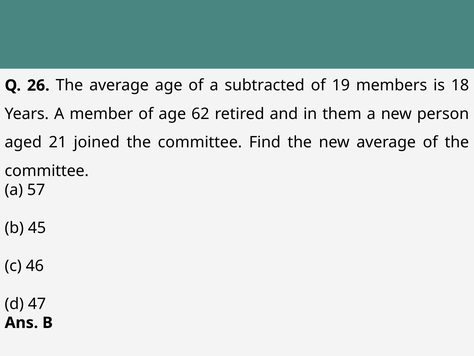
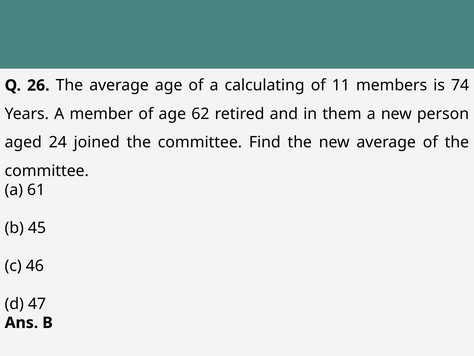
subtracted: subtracted -> calculating (265, 85)
19: 19 -> 11 (341, 85)
18: 18 -> 74 (460, 85)
21: 21 -> 24 (58, 142)
57: 57 -> 61 (36, 190)
